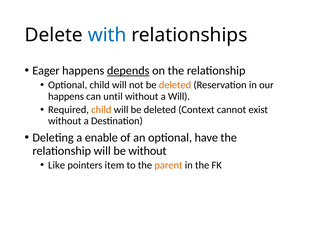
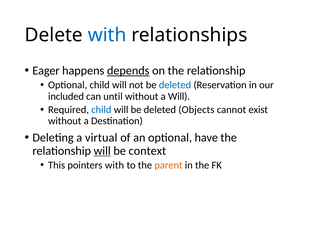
deleted colour: orange -> blue (175, 85)
happens: happens -> included (66, 96)
child colour: orange -> blue (101, 110)
Context: Context -> Objects (196, 110)
enable: enable -> virtual (101, 137)
will underline: none -> present (102, 151)
be without: without -> context (147, 151)
Like: Like -> This (57, 165)
pointers item: item -> with (114, 165)
